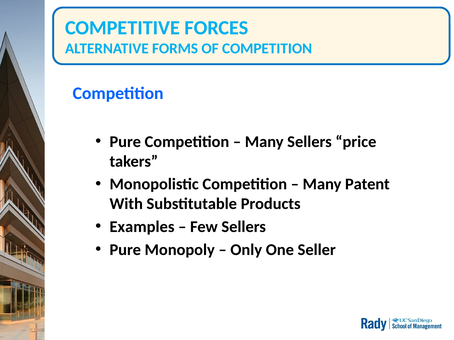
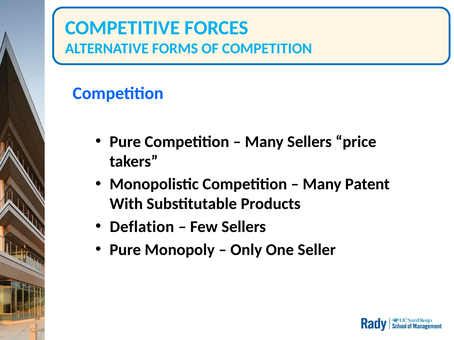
Examples: Examples -> Deflation (142, 227)
